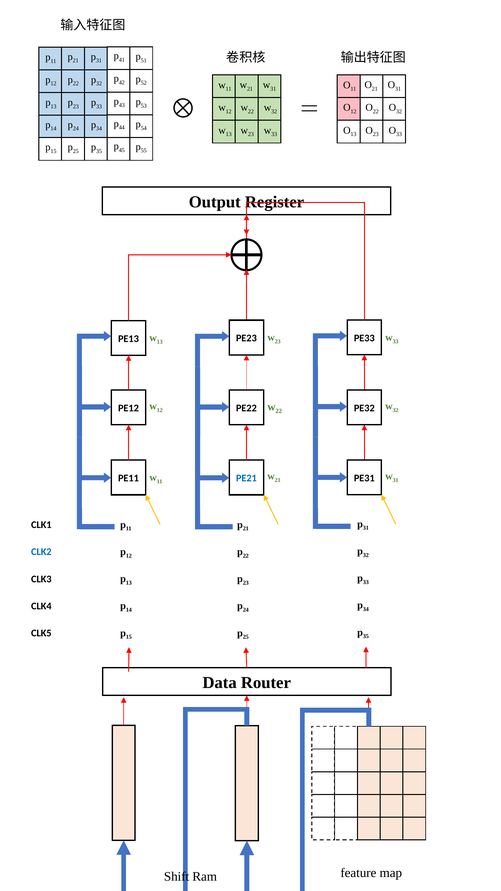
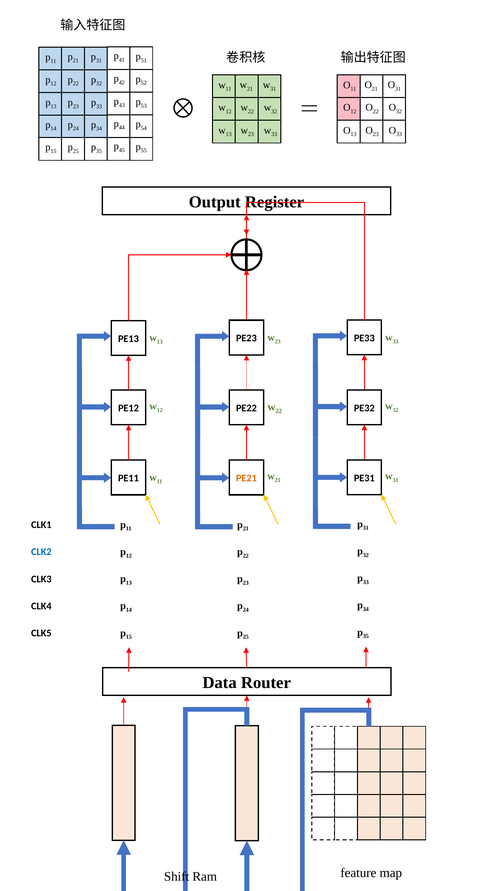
PE21 colour: blue -> orange (246, 478)
